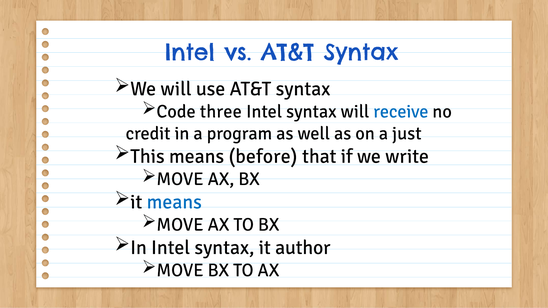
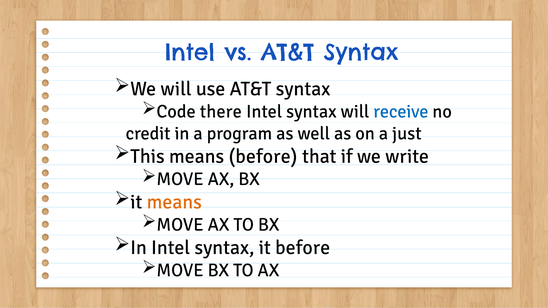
three: three -> there (221, 112)
means colour: blue -> orange (174, 202)
it author: author -> before (303, 248)
